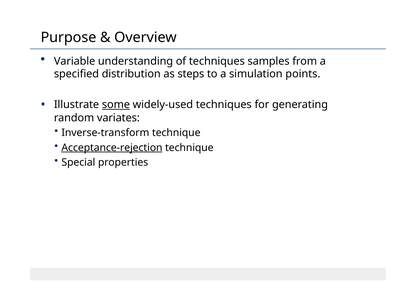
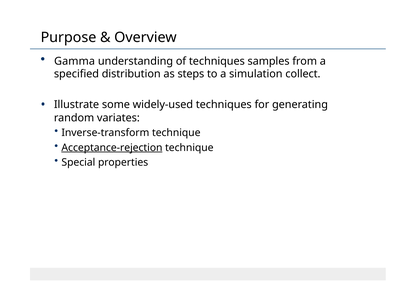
Variable: Variable -> Gamma (75, 61)
points: points -> collect (303, 74)
some underline: present -> none (116, 105)
